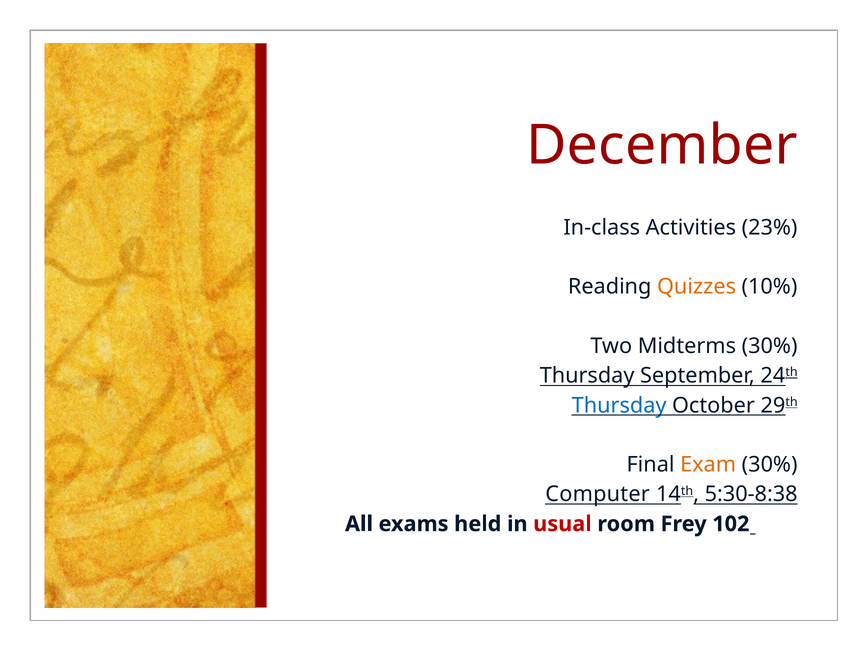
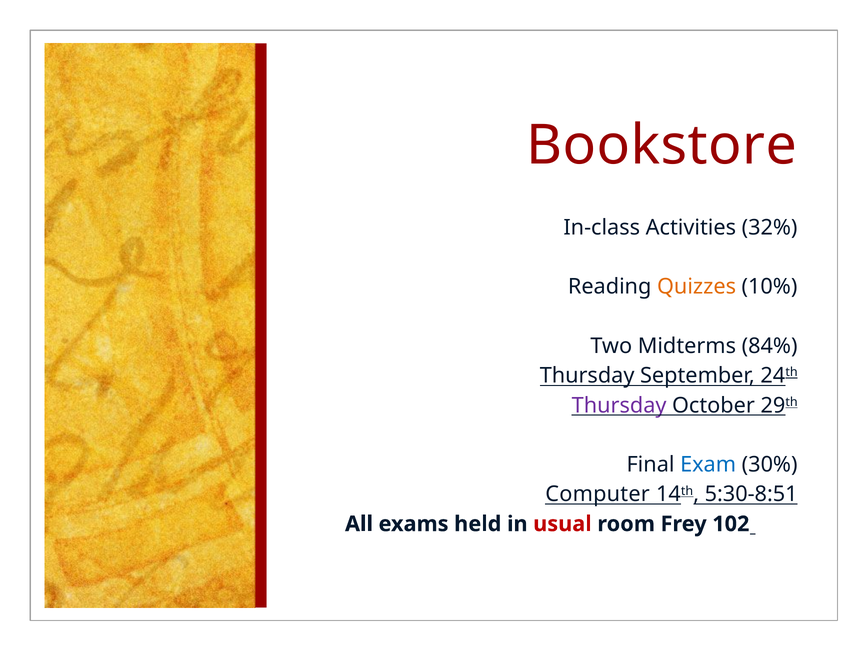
December: December -> Bookstore (662, 145)
23%: 23% -> 32% (770, 227)
Midterms 30%: 30% -> 84% (770, 346)
Thursday colour: blue -> purple (619, 405)
Exam colour: orange -> blue (708, 465)
5:30-8:38: 5:30-8:38 -> 5:30-8:51 (751, 494)
